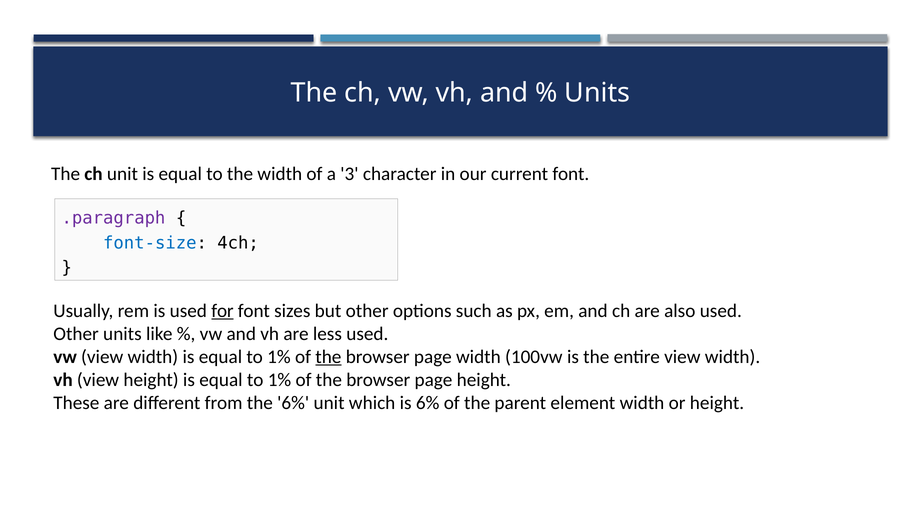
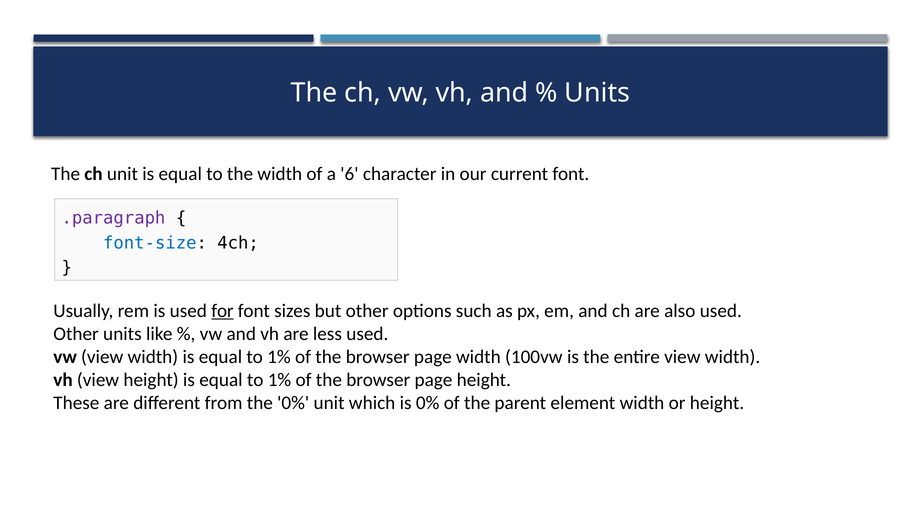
3: 3 -> 6 (349, 174)
the underline: present -> none (328, 357)
the 6%: 6% -> 0% (293, 403)
is 6%: 6% -> 0% (428, 403)
